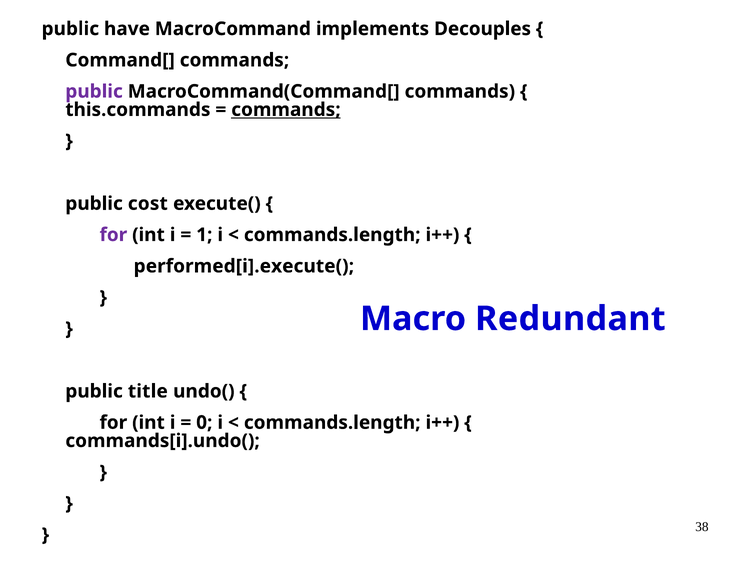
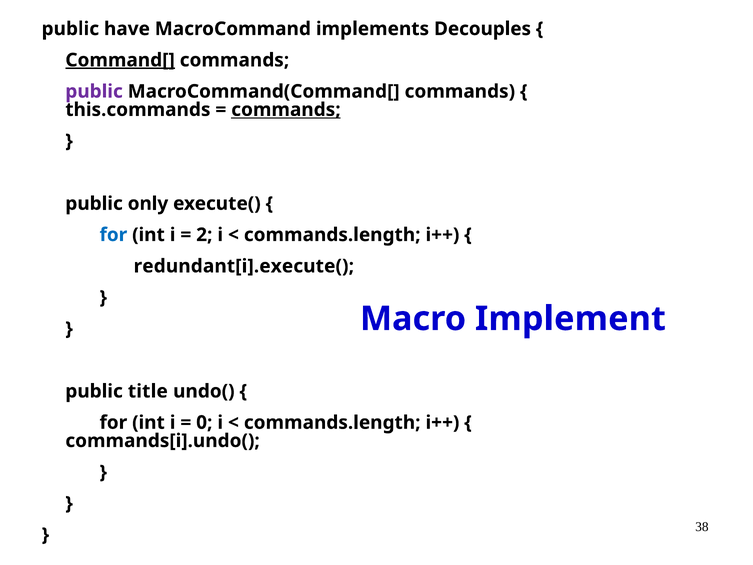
Command[ underline: none -> present (120, 60)
cost: cost -> only (148, 203)
for colour: purple -> blue (113, 235)
1: 1 -> 2 (204, 235)
performed[i].execute(: performed[i].execute( -> redundant[i].execute( (244, 266)
Redundant: Redundant -> Implement (570, 319)
